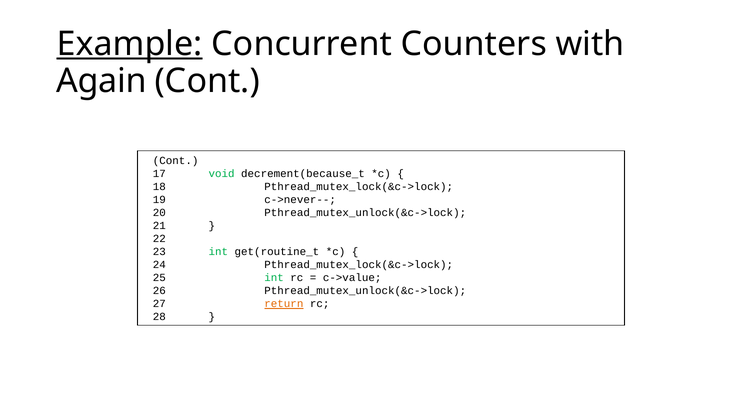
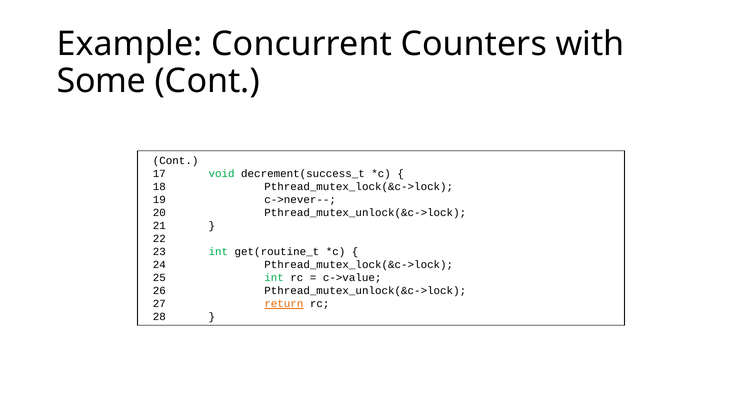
Example underline: present -> none (130, 44)
Again: Again -> Some (101, 81)
decrement(because_t: decrement(because_t -> decrement(success_t (303, 174)
